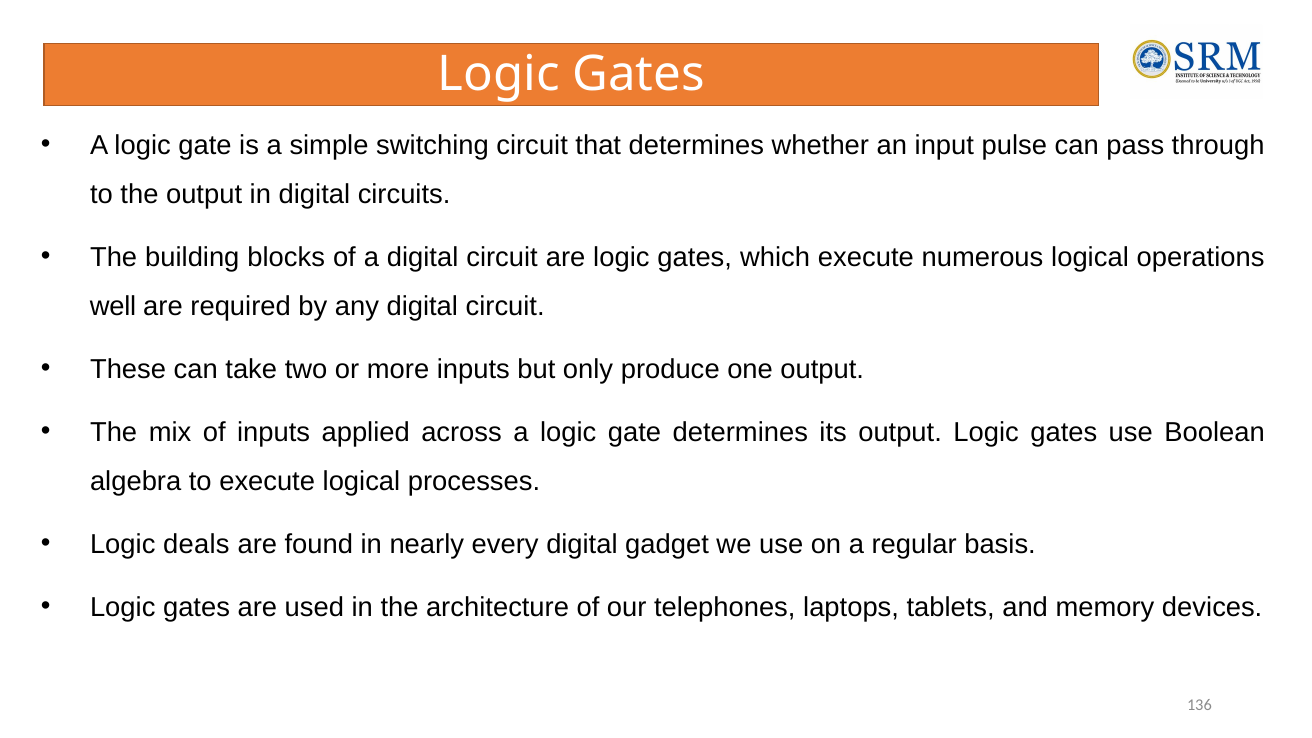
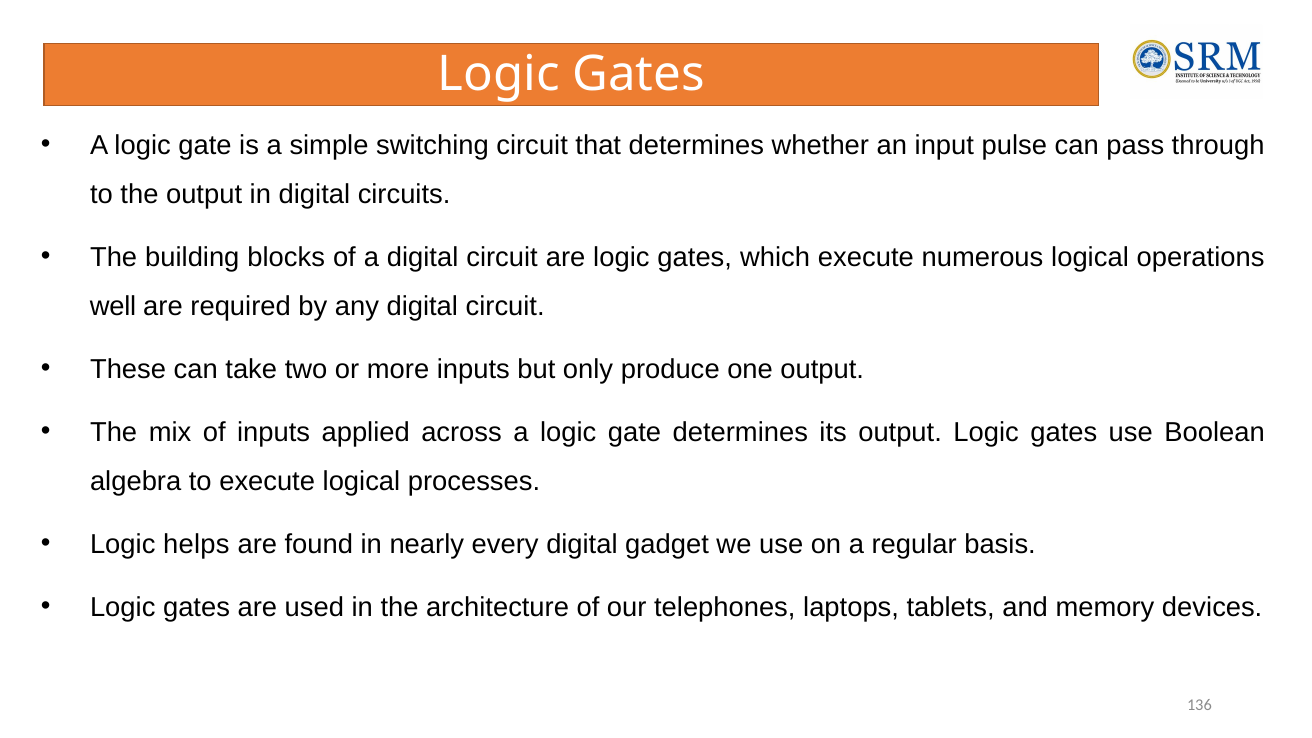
deals: deals -> helps (196, 544)
